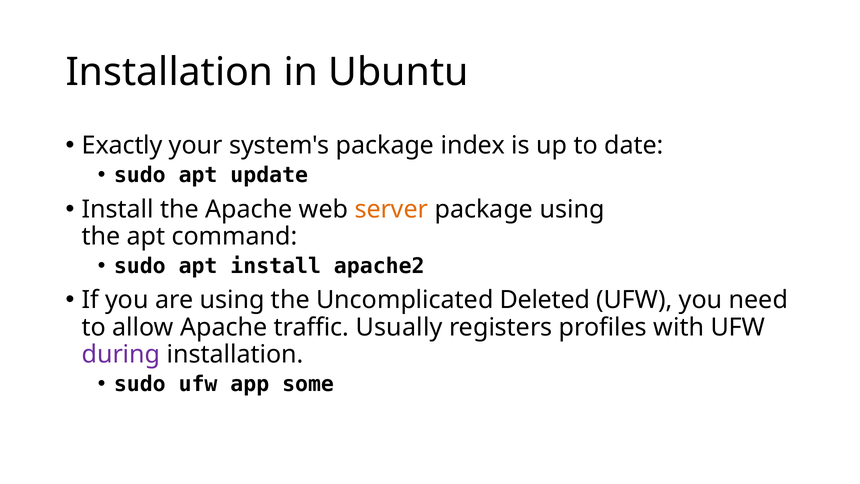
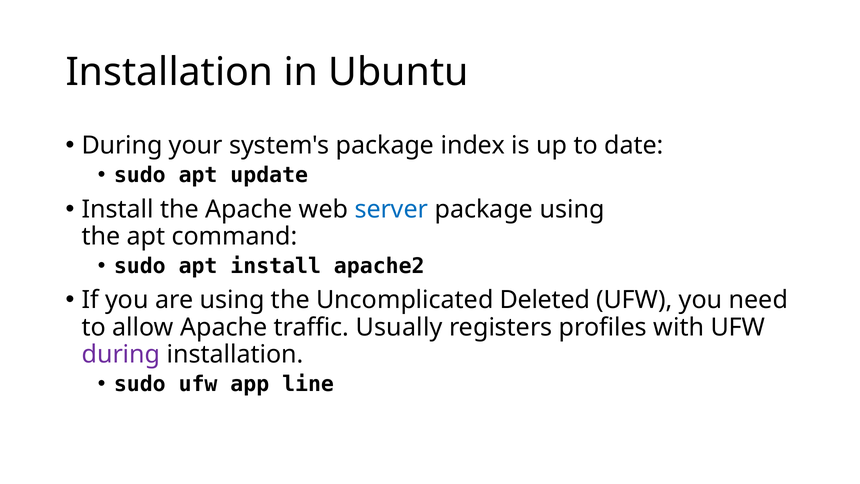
Exactly: Exactly -> During (122, 145)
server colour: orange -> blue (391, 209)
some: some -> line (308, 384)
